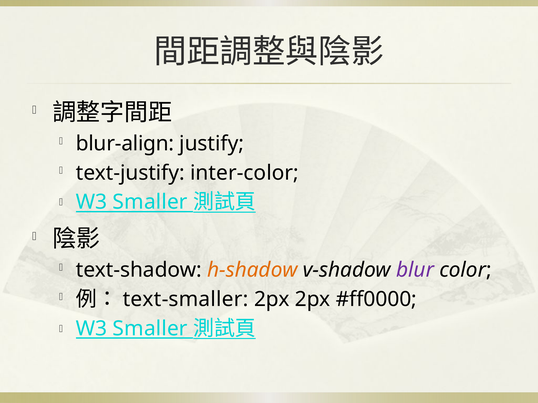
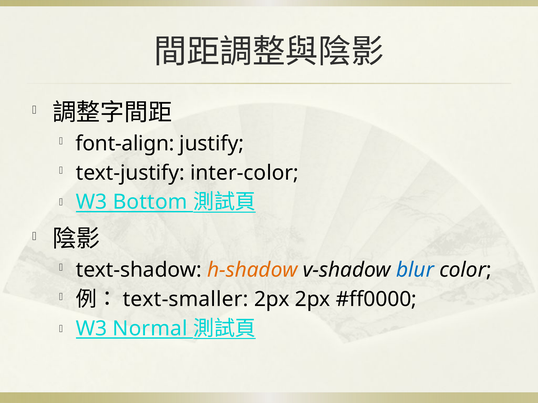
blur-align: blur-align -> font-align (125, 144)
Smaller: Smaller -> Bottom (150, 202)
blur colour: purple -> blue (415, 270)
Smaller: Smaller -> Normal (150, 329)
